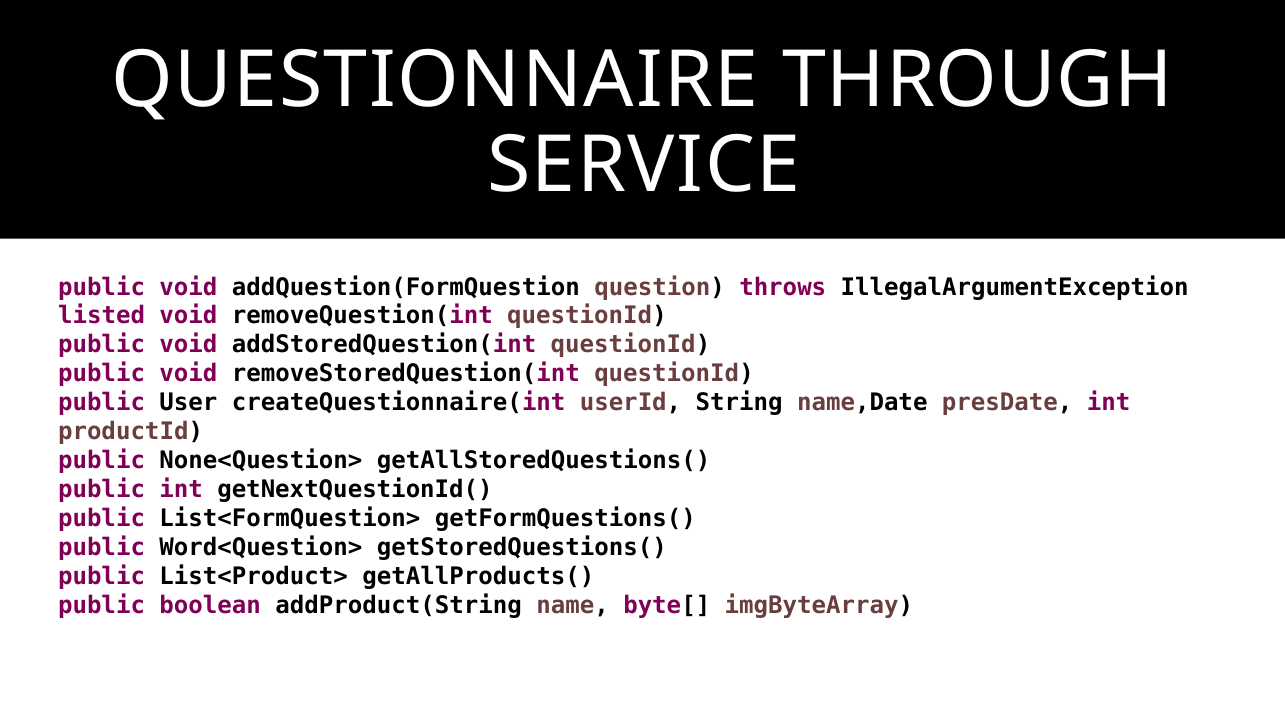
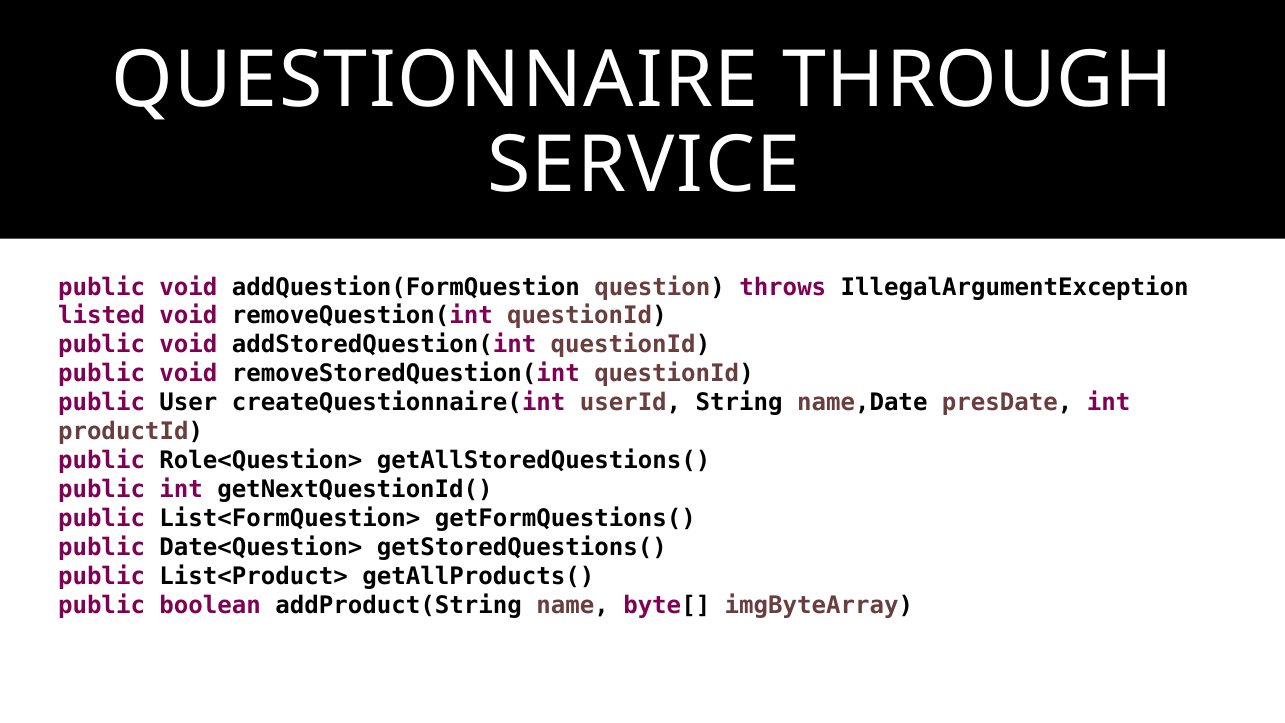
None<Question>: None<Question> -> Role<Question> (261, 460)
Word<Question>: Word<Question> -> Date<Question> (261, 547)
